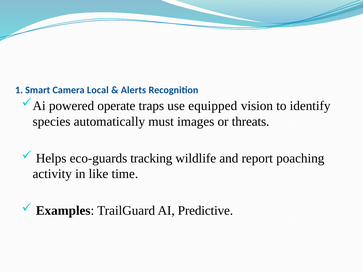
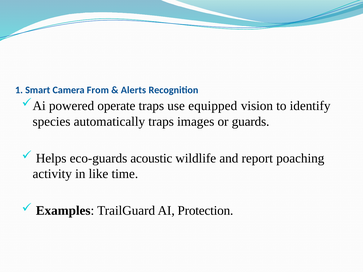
Local: Local -> From (98, 90)
automatically must: must -> traps (161, 122)
threats: threats -> guards (251, 122)
tracking: tracking -> acoustic (151, 158)
Predictive: Predictive -> Protection (205, 211)
